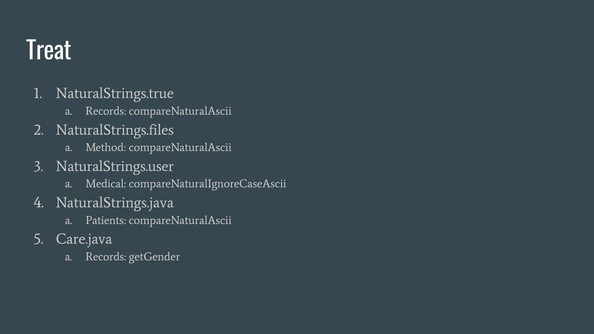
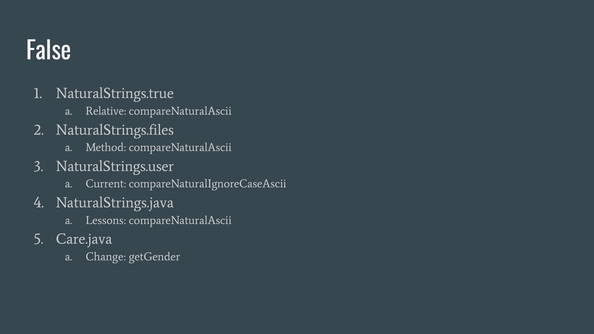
Treat: Treat -> False (49, 51)
Records: Records -> Relative (106, 111)
Medical: Medical -> Current (106, 184)
Patients: Patients -> Lessons (106, 220)
Records: Records -> Change (106, 257)
